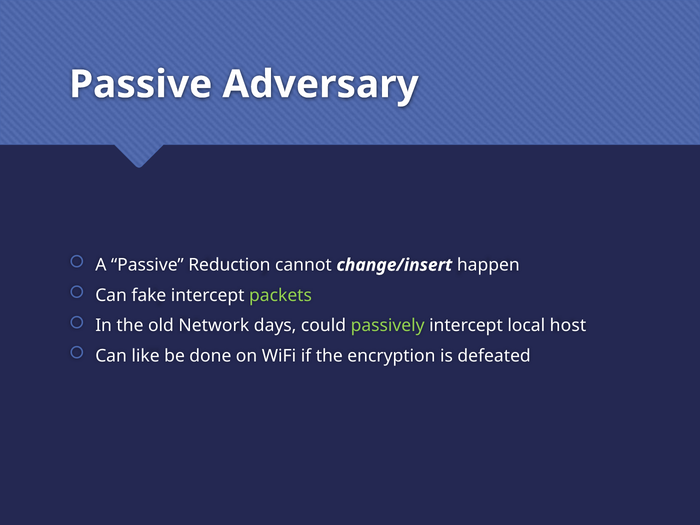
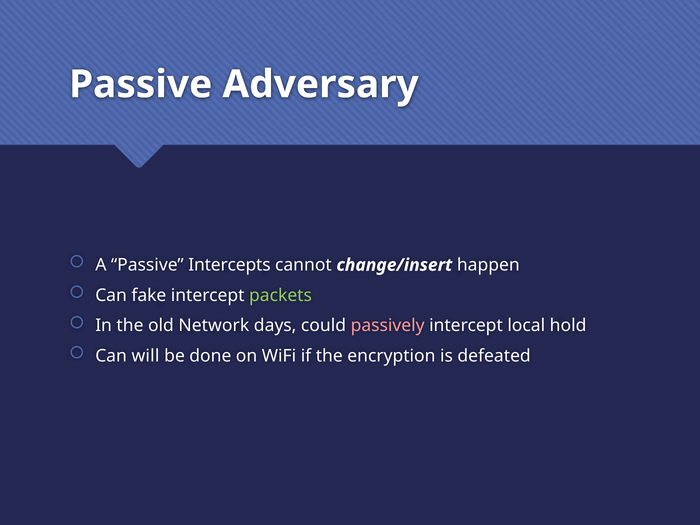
Reduction: Reduction -> Intercepts (229, 265)
passively colour: light green -> pink (388, 326)
host: host -> hold (568, 326)
like: like -> will (145, 356)
